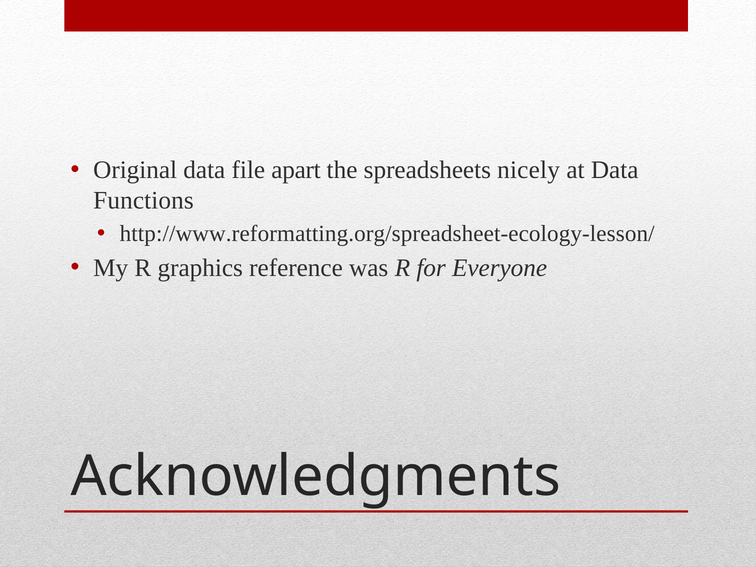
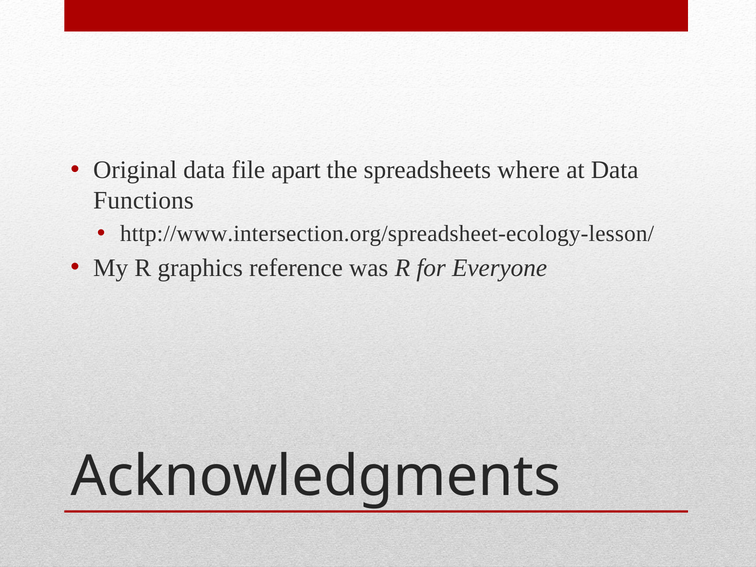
nicely: nicely -> where (529, 170)
http://www.reformatting.org/spreadsheet-ecology-lesson/: http://www.reformatting.org/spreadsheet-ecology-lesson/ -> http://www.intersection.org/spreadsheet-ecology-lesson/ (387, 234)
